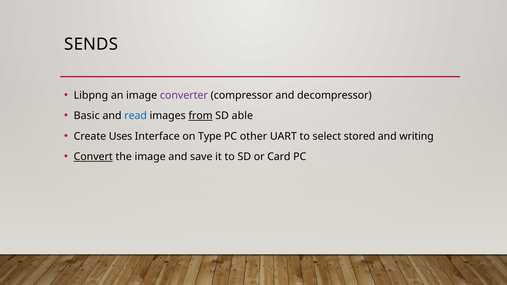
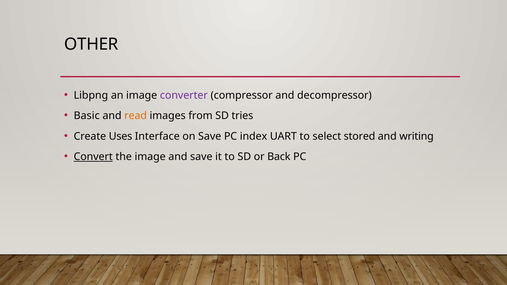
SENDS: SENDS -> OTHER (91, 44)
read colour: blue -> orange (136, 116)
from underline: present -> none (201, 116)
able: able -> tries (242, 116)
on Type: Type -> Save (210, 136)
other: other -> index (254, 136)
Card: Card -> Back (279, 157)
